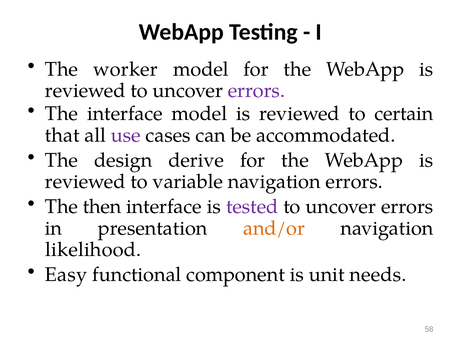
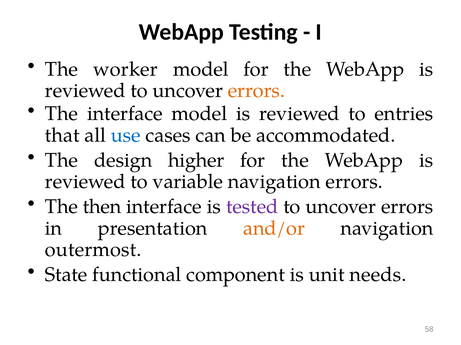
errors colour: purple -> orange (256, 91)
certain: certain -> entries (404, 114)
use colour: purple -> blue (126, 135)
derive: derive -> higher (196, 161)
likelihood: likelihood -> outermost (93, 250)
Easy: Easy -> State (66, 275)
